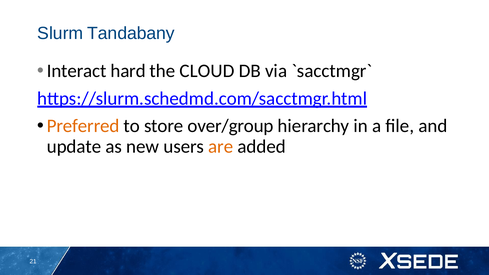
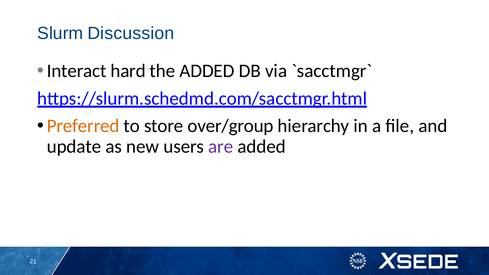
Tandabany: Tandabany -> Discussion (131, 33)
the CLOUD: CLOUD -> ADDED (207, 71)
are colour: orange -> purple (221, 147)
